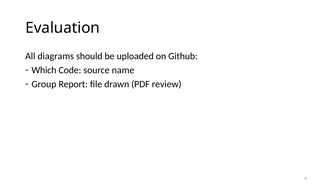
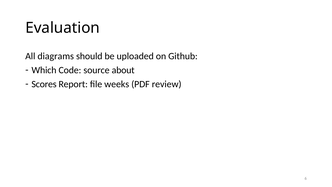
name: name -> about (123, 70)
Group: Group -> Scores (44, 84)
drawn: drawn -> weeks (117, 84)
